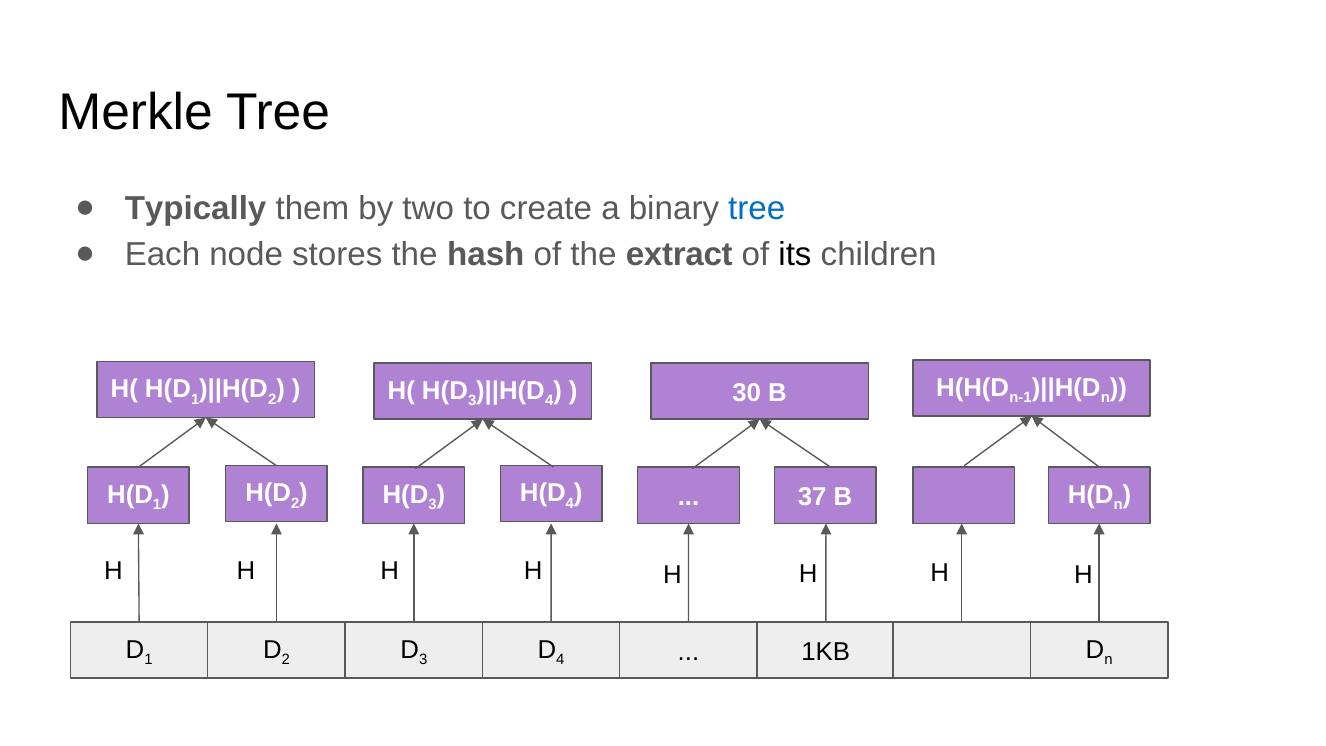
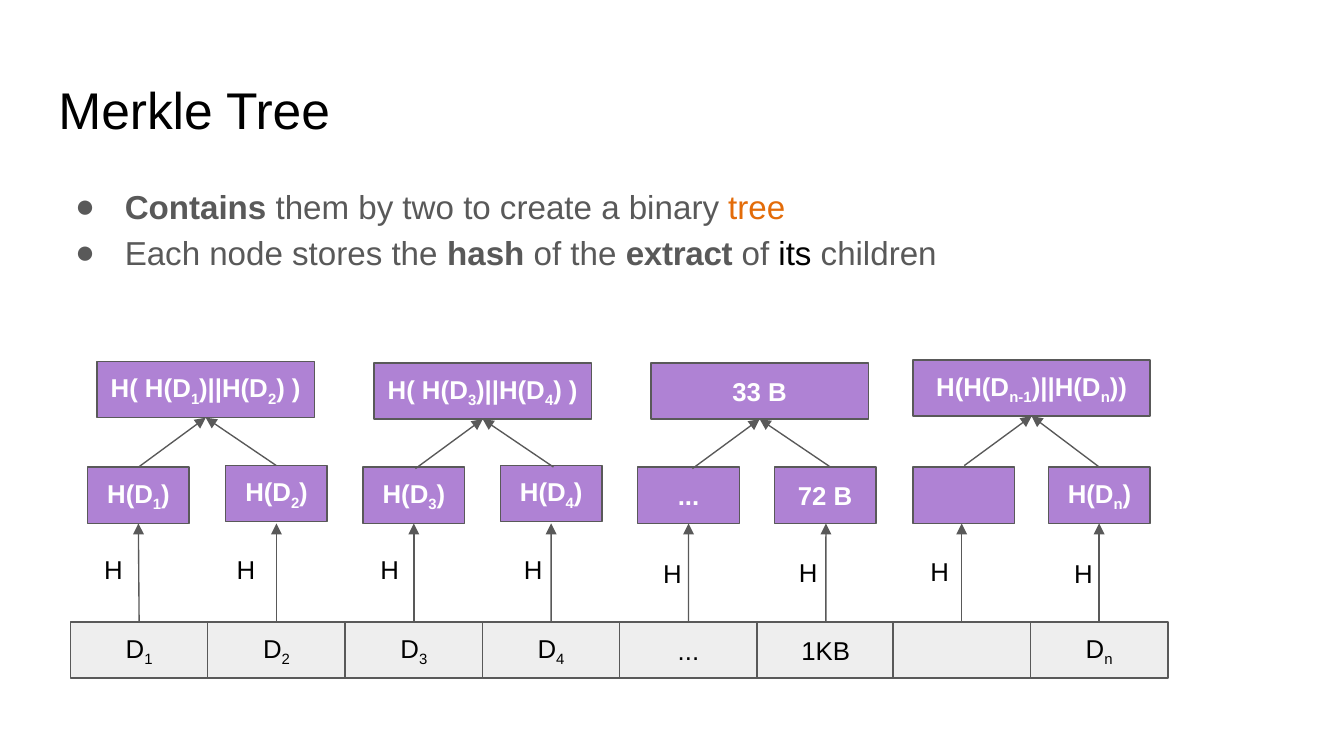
Typically: Typically -> Contains (196, 209)
tree colour: blue -> orange (757, 209)
30: 30 -> 33 (747, 393)
37: 37 -> 72 (812, 497)
